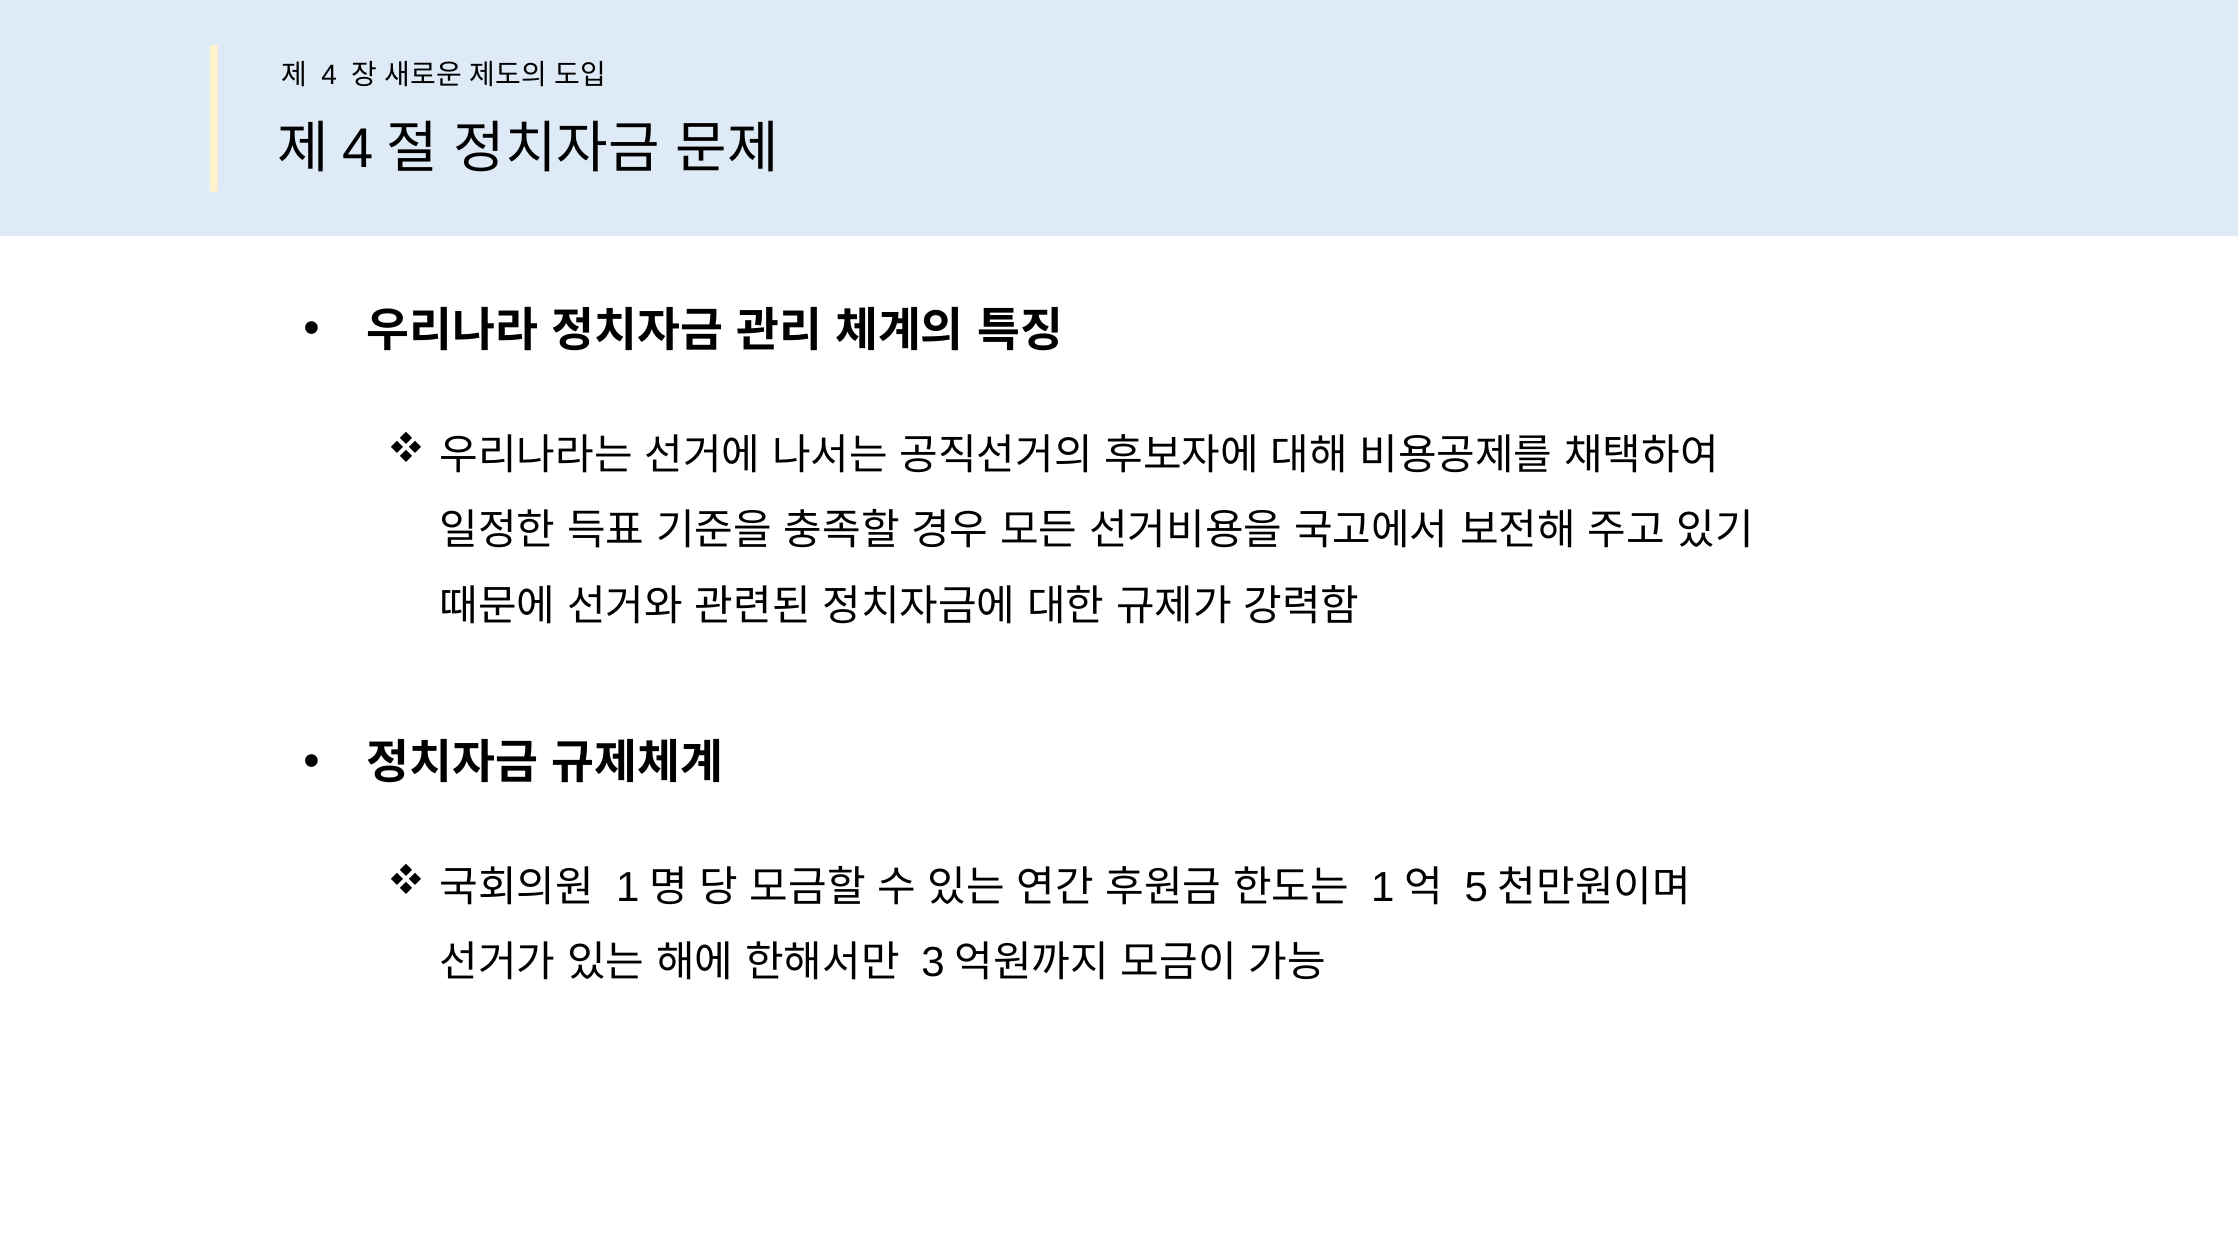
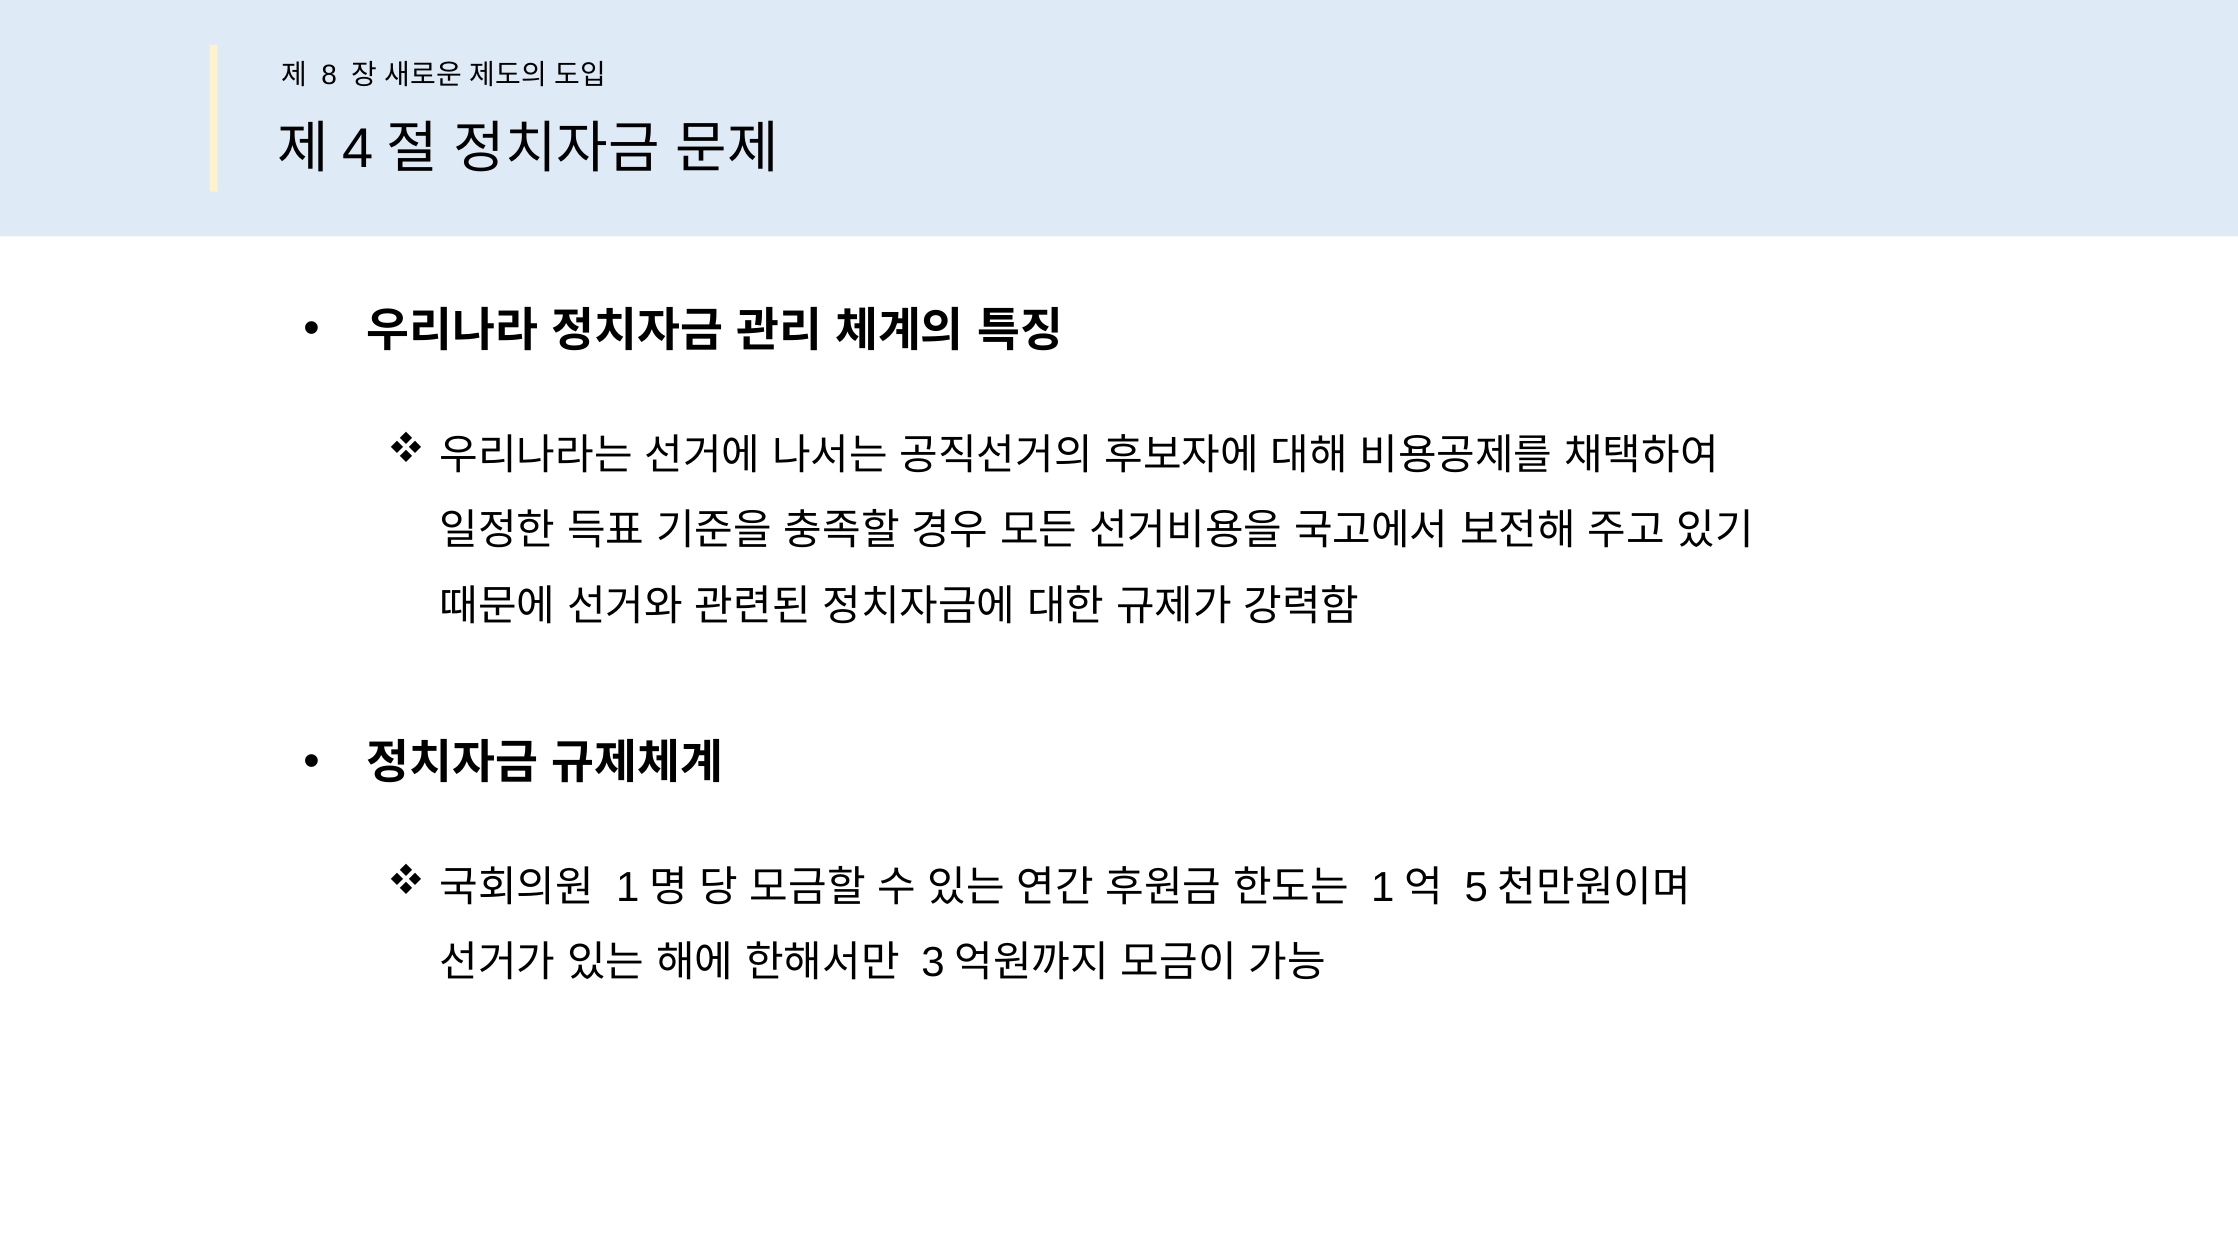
4: 4 -> 8 (329, 75)
